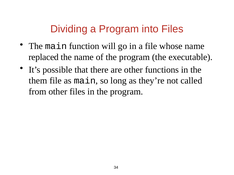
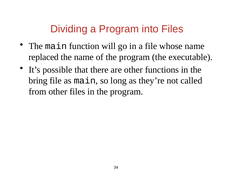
them: them -> bring (38, 81)
